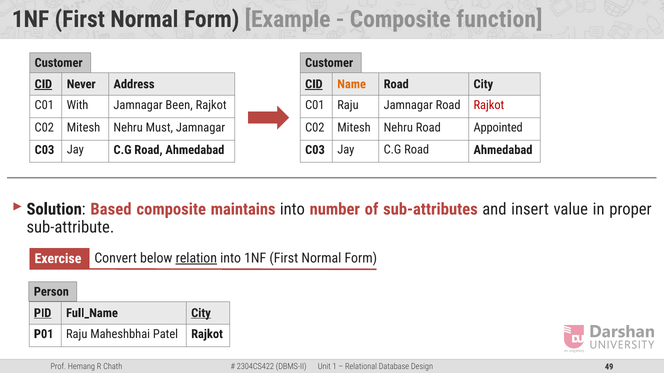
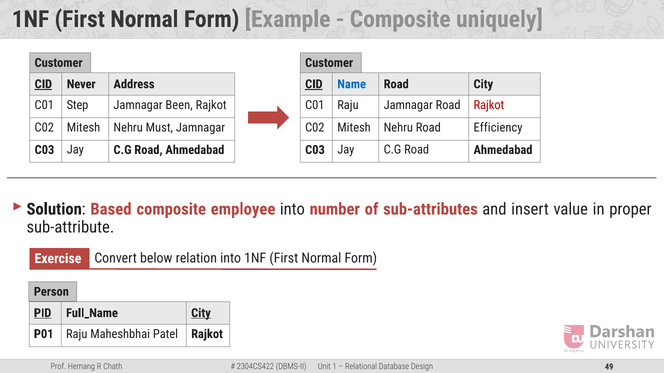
function: function -> uniquely (499, 19)
Name colour: orange -> blue (352, 84)
With: With -> Step (78, 105)
Appointed: Appointed -> Efficiency (498, 128)
maintains: maintains -> employee (243, 209)
relation underline: present -> none (196, 258)
